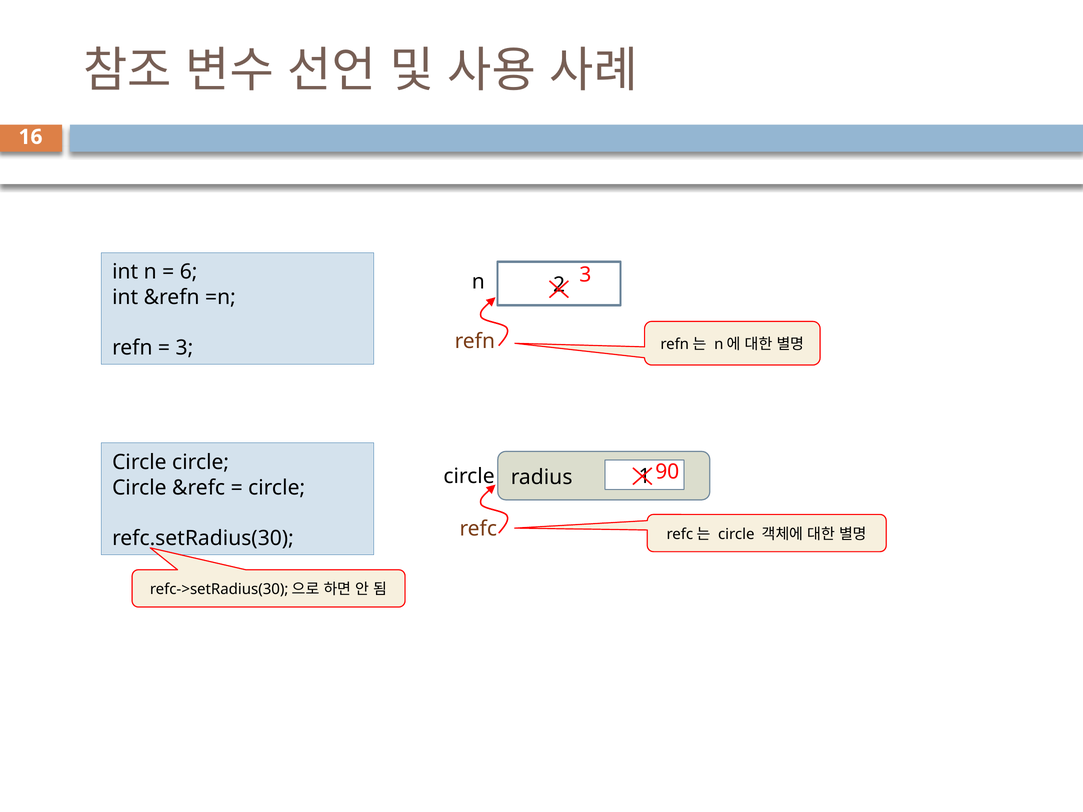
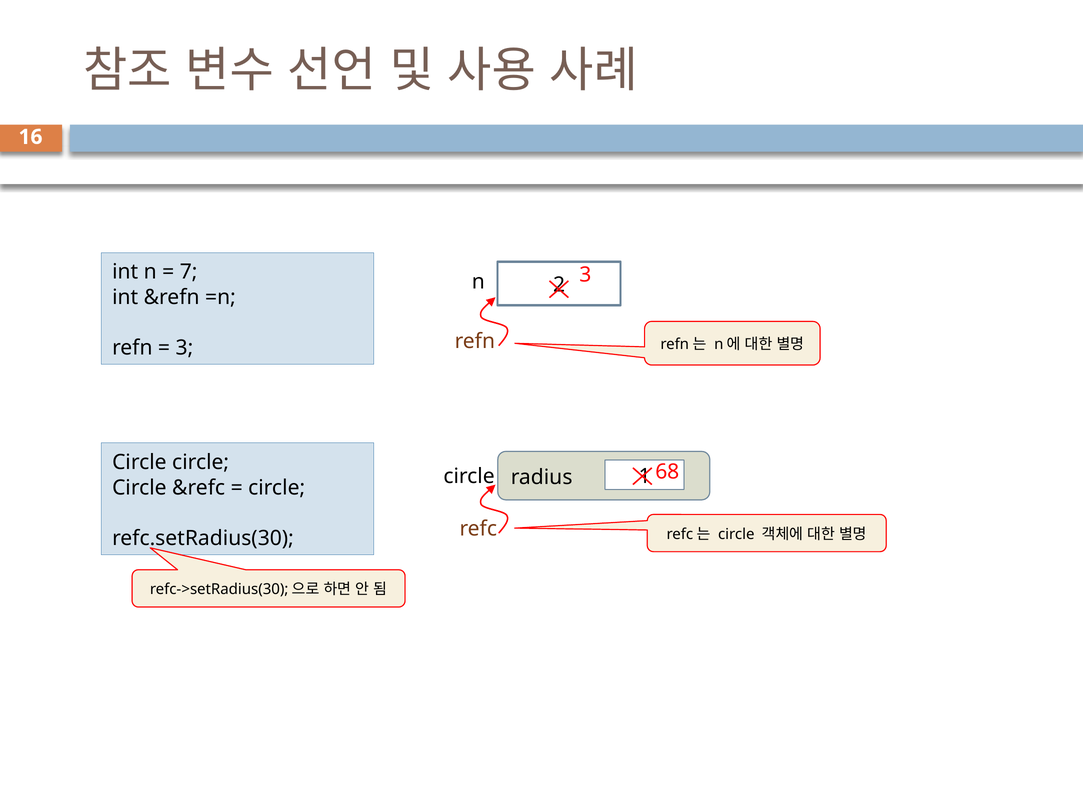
6: 6 -> 7 (189, 272)
90: 90 -> 68 (667, 472)
